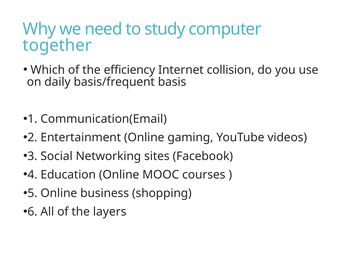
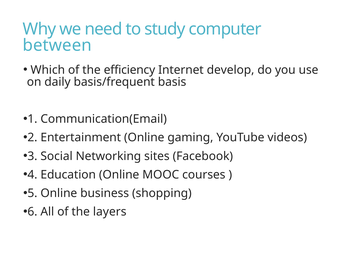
together: together -> between (57, 45)
collision: collision -> develop (231, 70)
